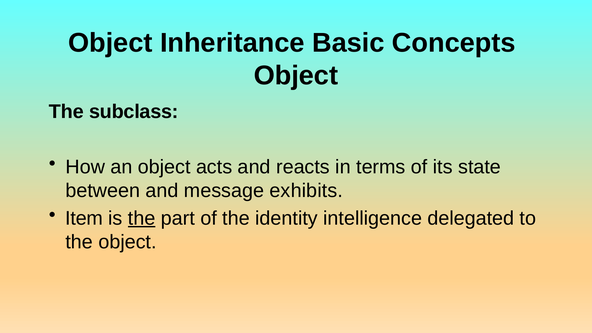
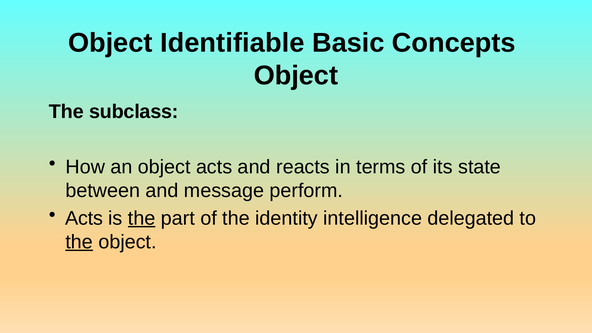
Inheritance: Inheritance -> Identifiable (232, 43)
exhibits: exhibits -> perform (306, 191)
Item: Item -> Acts (84, 218)
the underline: none -> present (79, 242)
